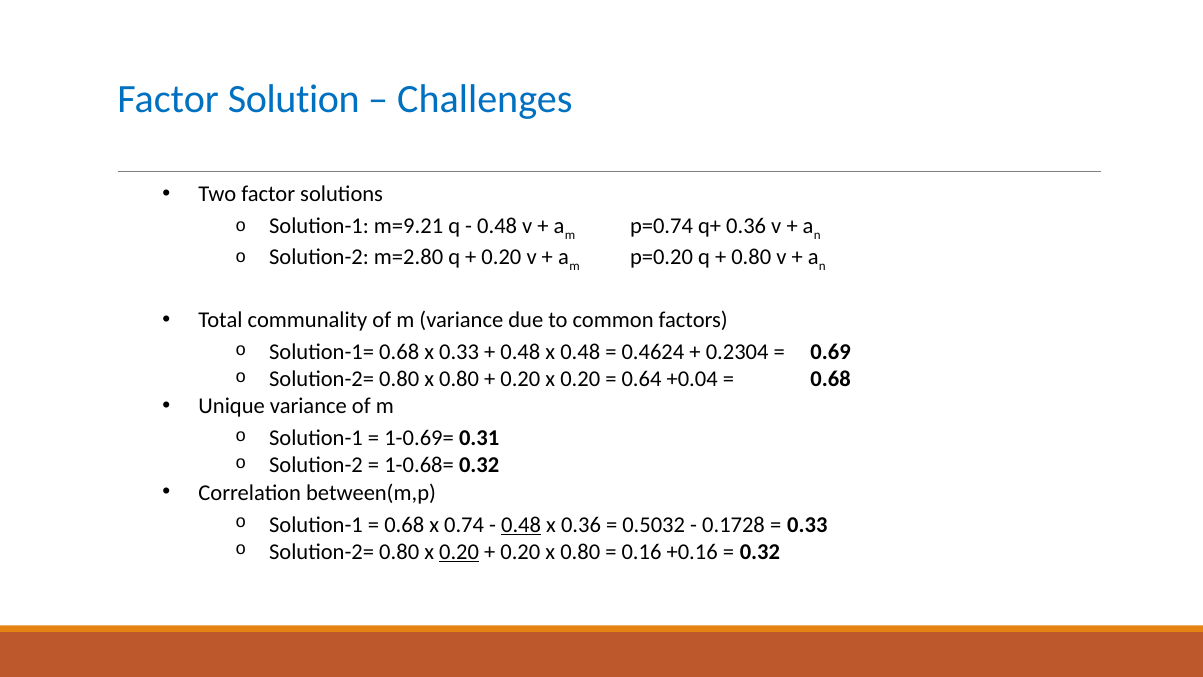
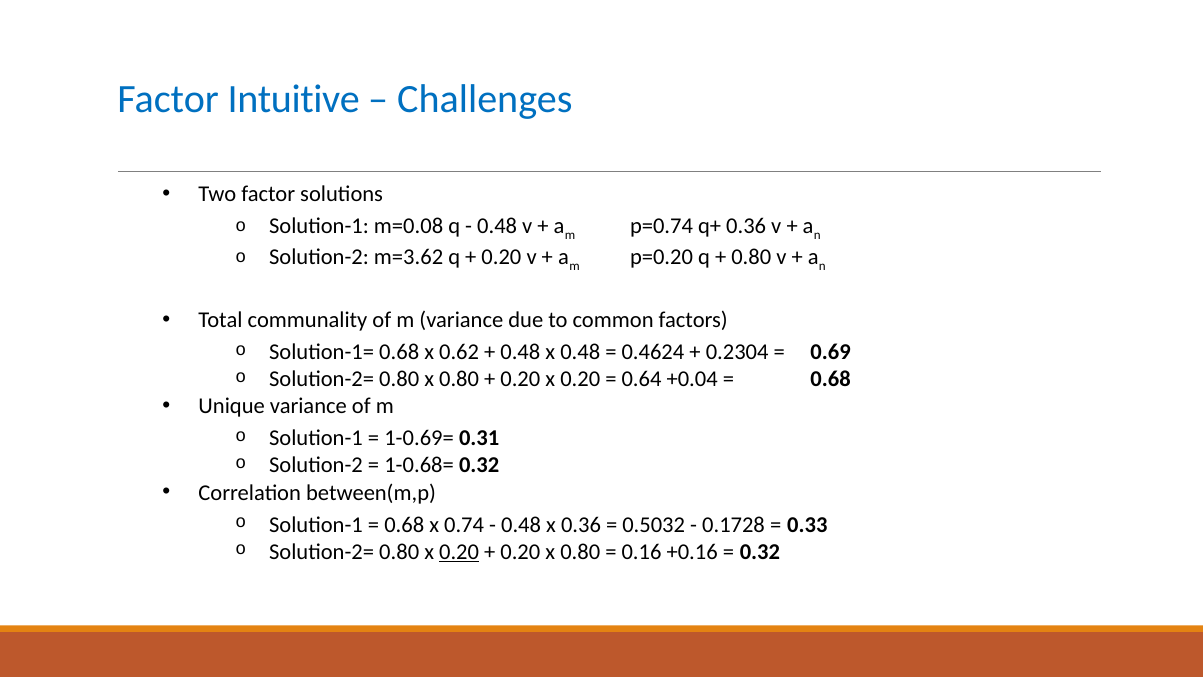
Solution: Solution -> Intuitive (294, 99)
m=9.21: m=9.21 -> m=0.08 (409, 226)
m=2.80: m=2.80 -> m=3.62 (409, 257)
x 0.33: 0.33 -> 0.62 (459, 352)
0.48 underline: present -> none (521, 524)
